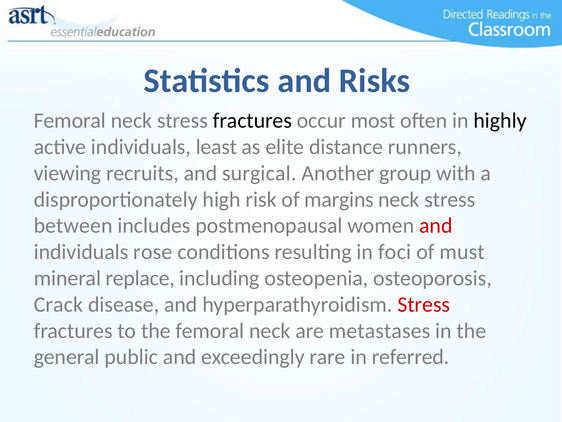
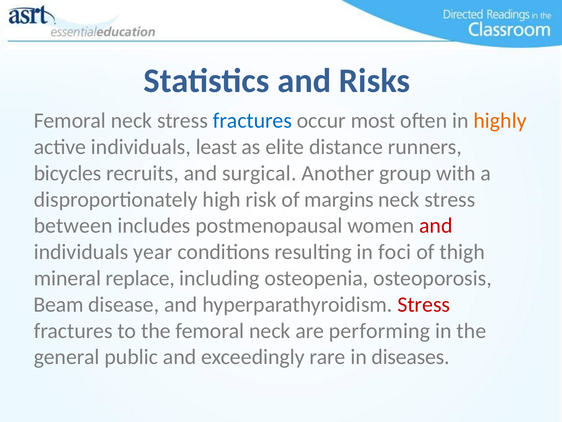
fractures colour: black -> blue (252, 120)
highly colour: black -> orange (500, 120)
viewing: viewing -> bicycles (68, 173)
rose: rose -> year (153, 252)
must: must -> thigh (462, 252)
Crack: Crack -> Beam (59, 304)
metastases: metastases -> performing (380, 330)
referred: referred -> diseases (411, 357)
